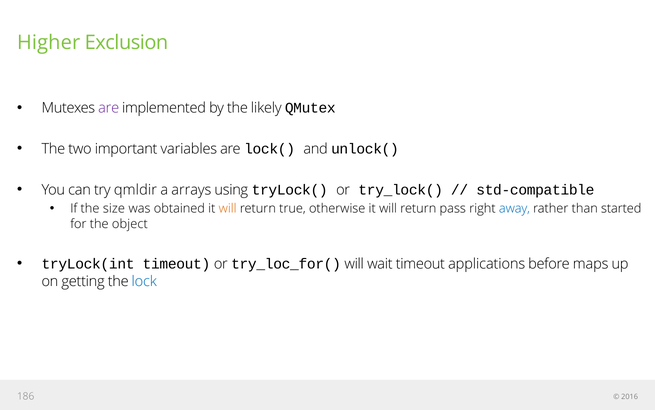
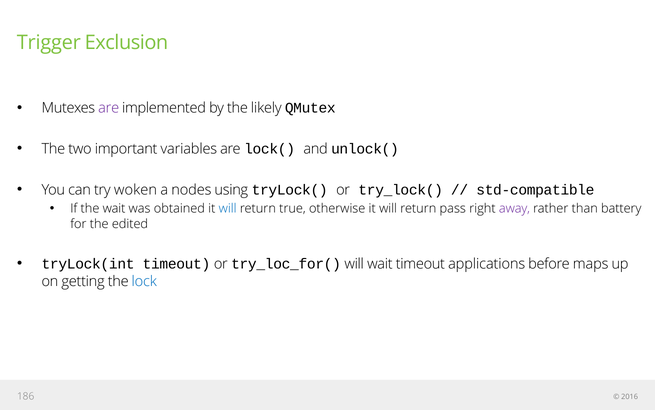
Higher: Higher -> Trigger (49, 43)
qmldir: qmldir -> woken (135, 189)
arrays: arrays -> nodes (191, 189)
the size: size -> wait (114, 208)
will colour: orange -> blue (228, 208)
away colour: blue -> purple (514, 208)
started: started -> battery (621, 208)
object: object -> edited (130, 224)
